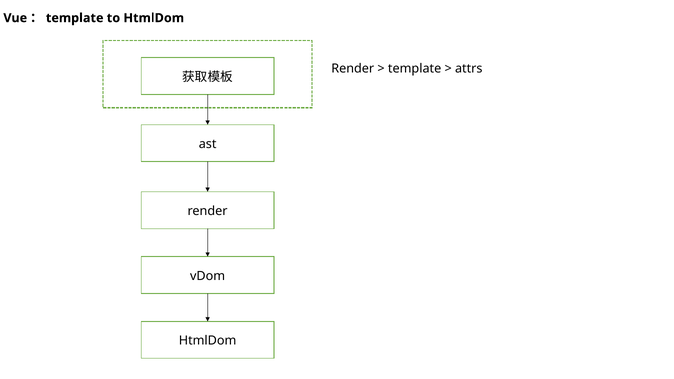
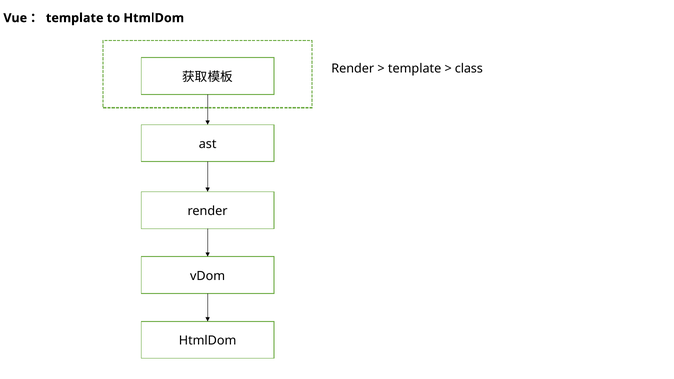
attrs: attrs -> class (469, 69)
